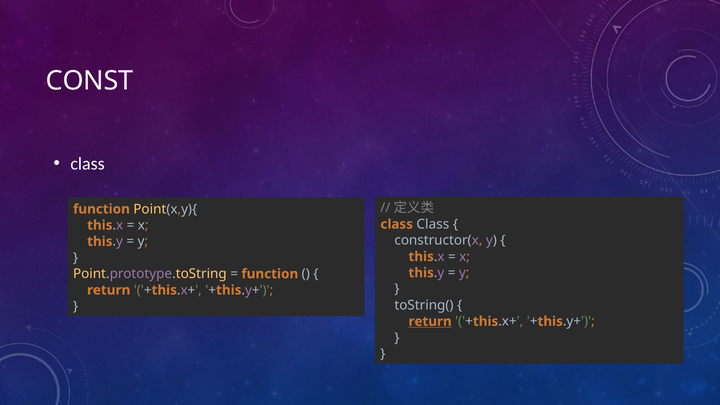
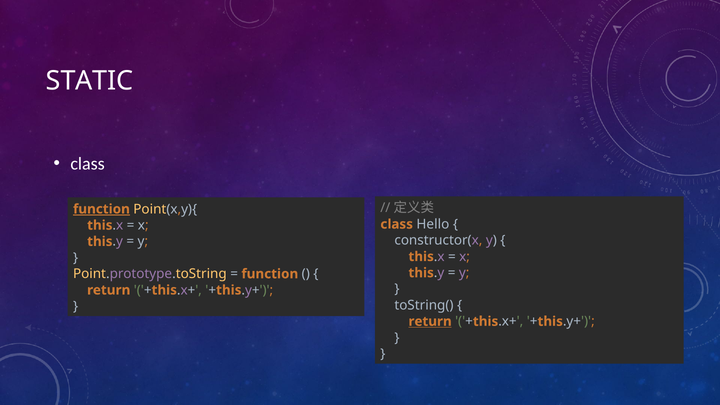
CONST: CONST -> STATIC (90, 81)
function underline: none -> present (101, 209)
class Class: Class -> Hello (433, 224)
